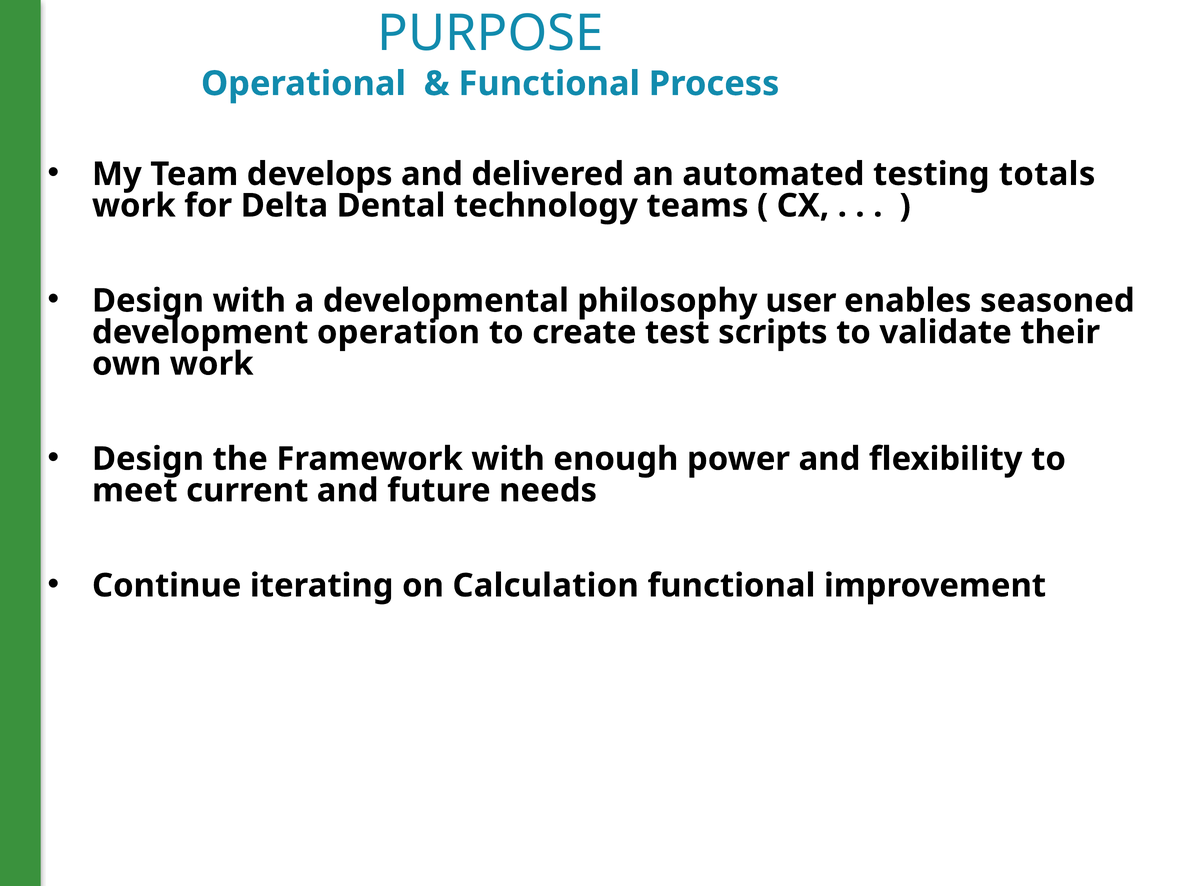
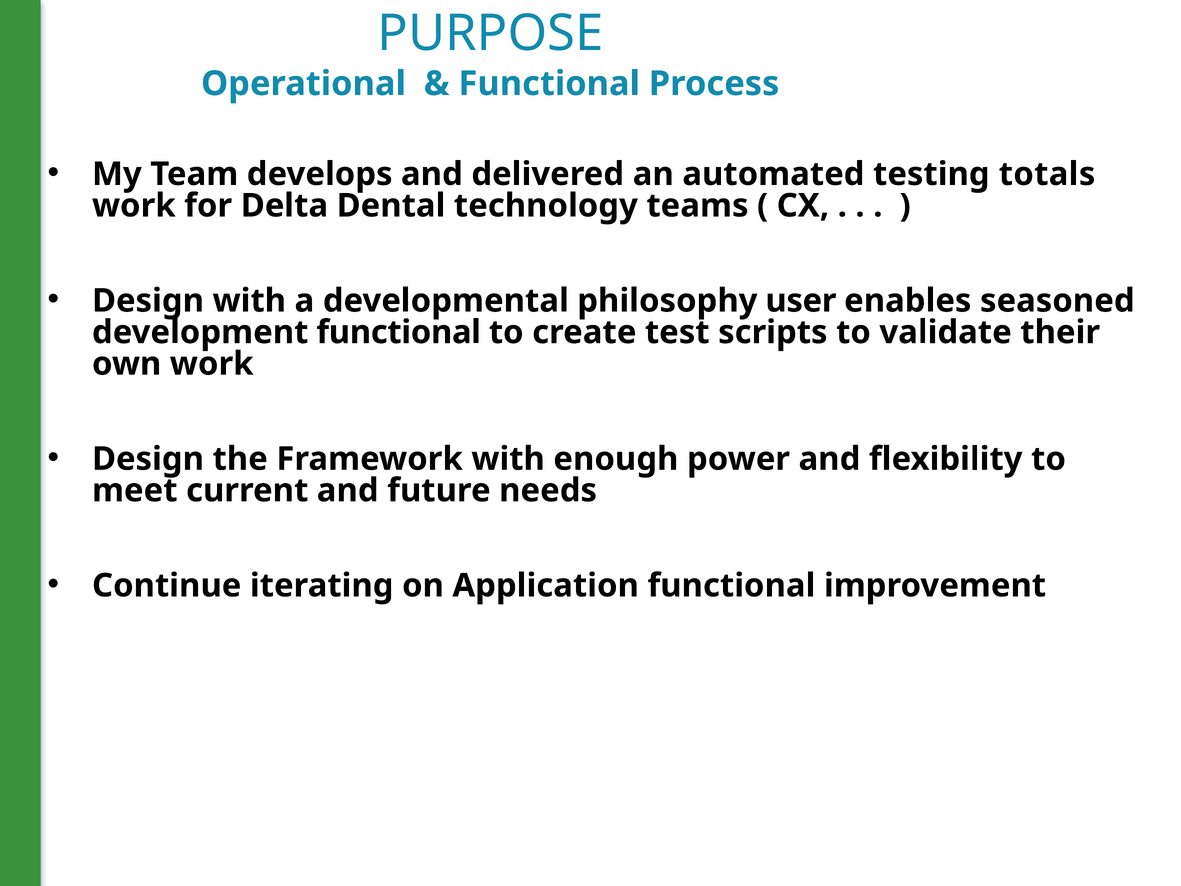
development operation: operation -> functional (399, 332)
Calculation: Calculation -> Application (546, 585)
